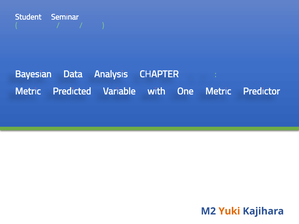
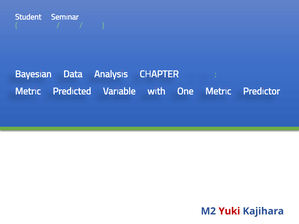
Yuki colour: orange -> red (229, 211)
